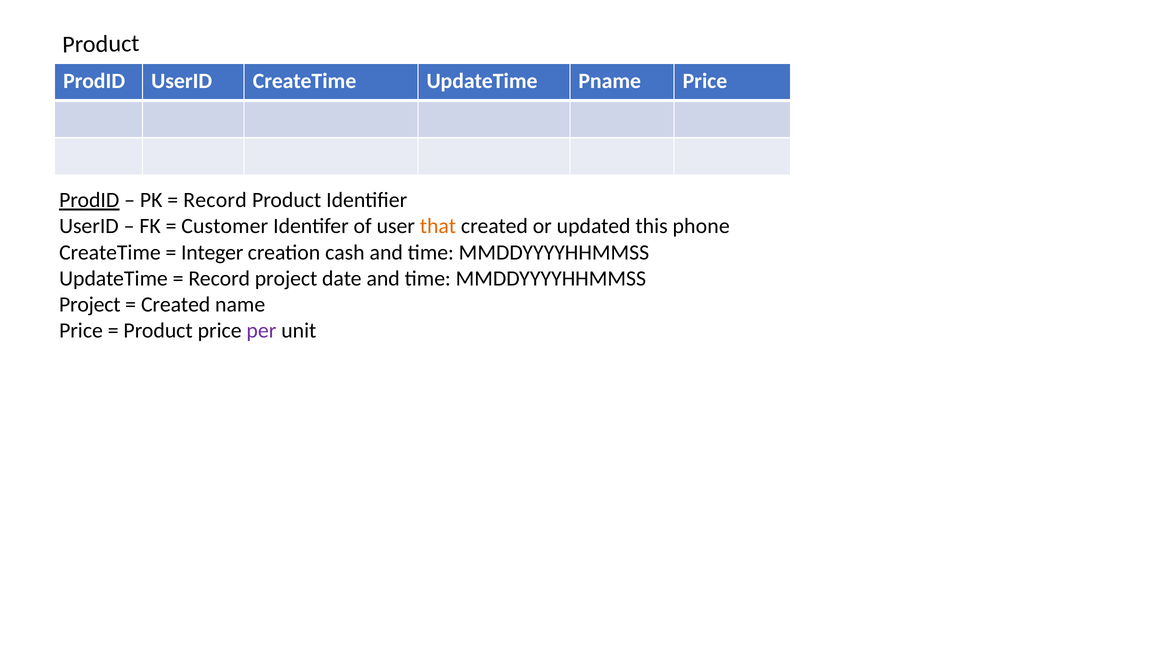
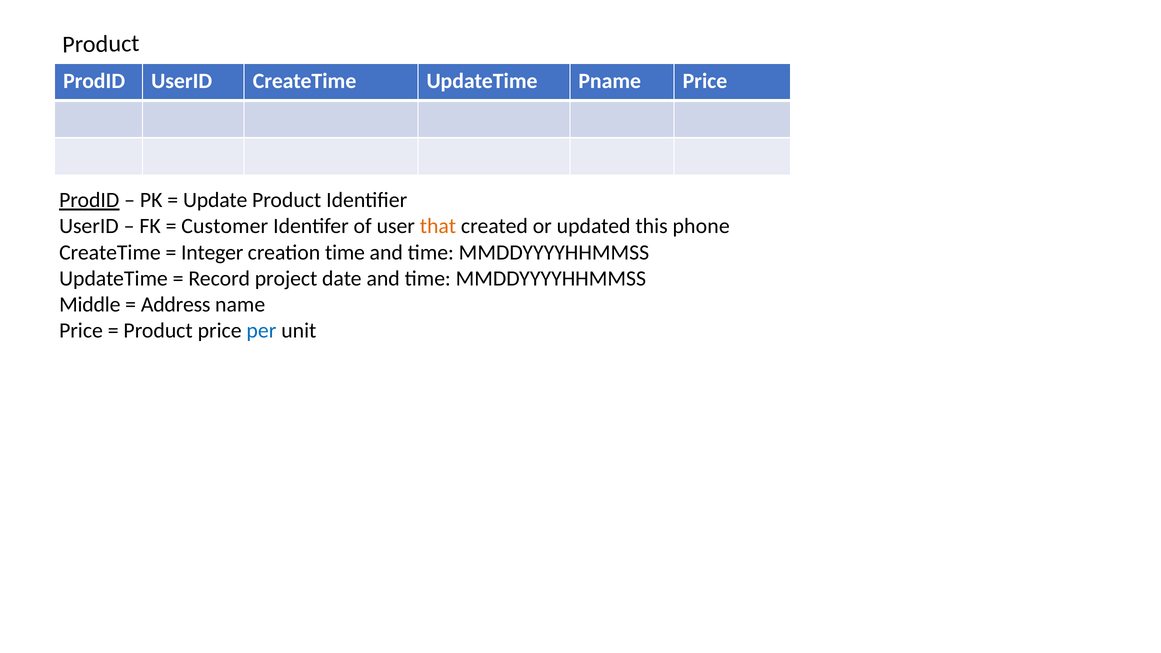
Record: Record -> Update (215, 200)
creation cash: cash -> time (345, 252)
Project: Project -> Middle (90, 305)
Created: Created -> Address (176, 305)
per colour: purple -> blue (261, 331)
